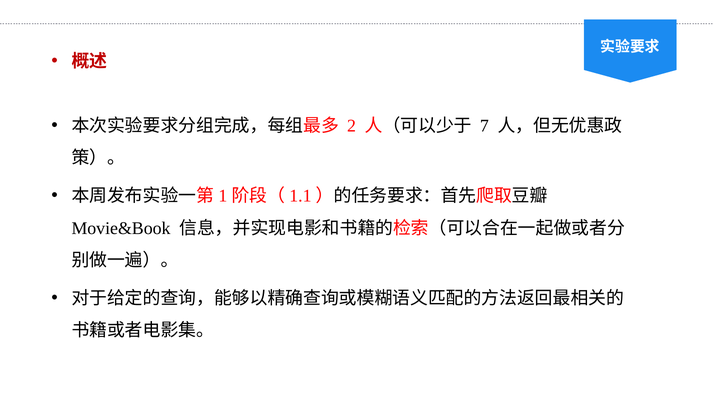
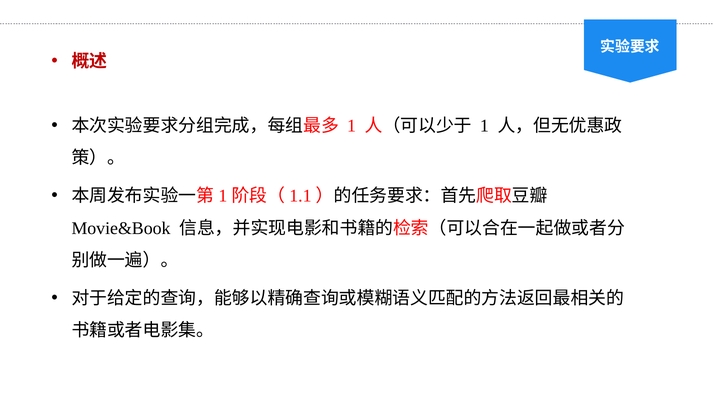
2: 2 -> 1 (352, 126)
7: 7 -> 1 (484, 126)
